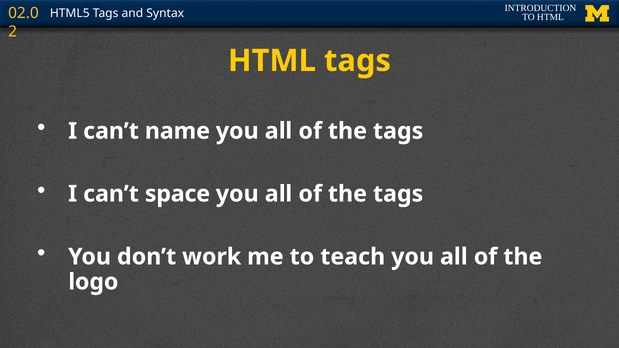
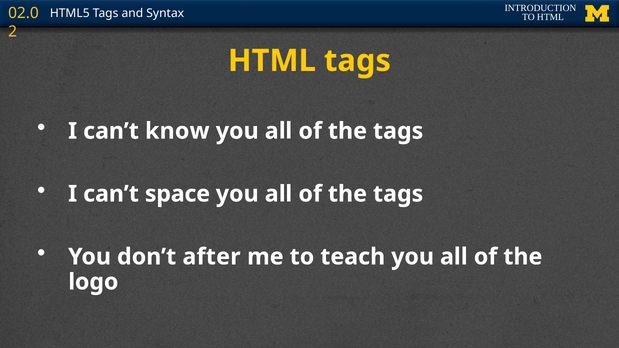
name: name -> know (177, 131)
work: work -> after (212, 257)
